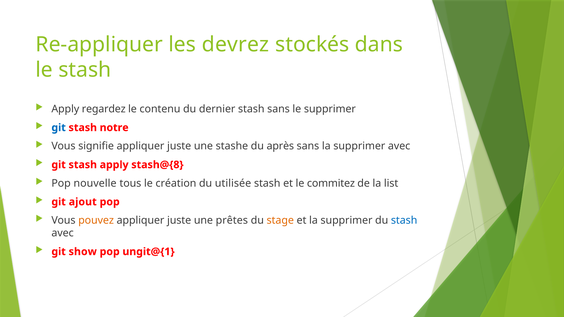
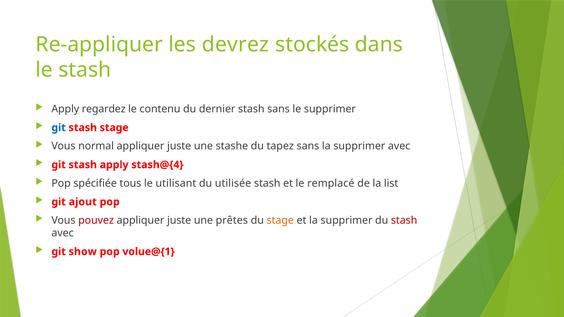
stash notre: notre -> stage (114, 128)
signifie: signifie -> normal (96, 146)
après: après -> tapez (280, 146)
stash@{8: stash@{8 -> stash@{4 (157, 165)
nouvelle: nouvelle -> spécifiée (95, 183)
création: création -> utilisant (176, 183)
commitez: commitez -> remplacé (331, 183)
pouvez colour: orange -> red (96, 221)
stash colour: blue -> red (404, 221)
ungit@{1: ungit@{1 -> volue@{1 (149, 252)
